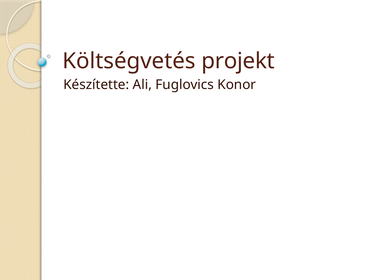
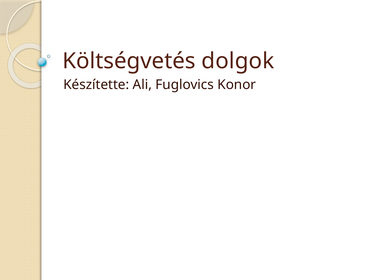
projekt: projekt -> dolgok (238, 61)
